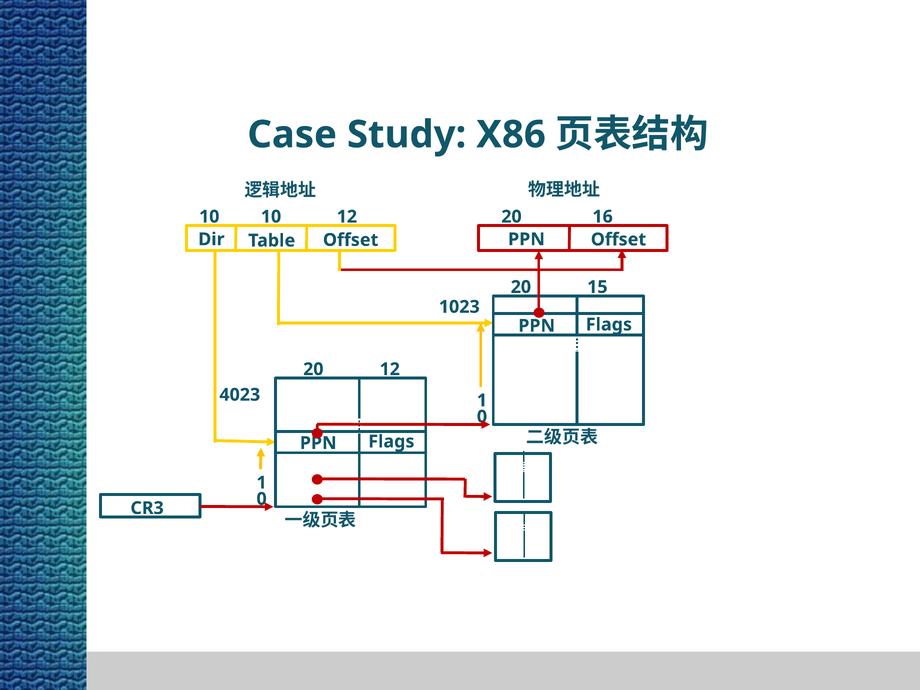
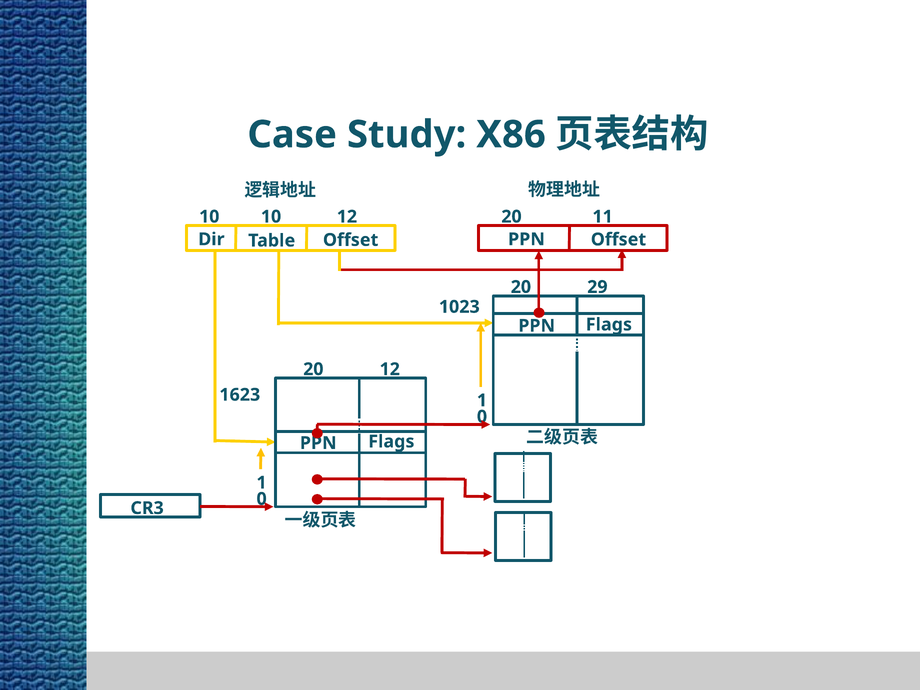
16: 16 -> 11 (603, 217)
15: 15 -> 29 (597, 287)
4023: 4023 -> 1623 (240, 395)
